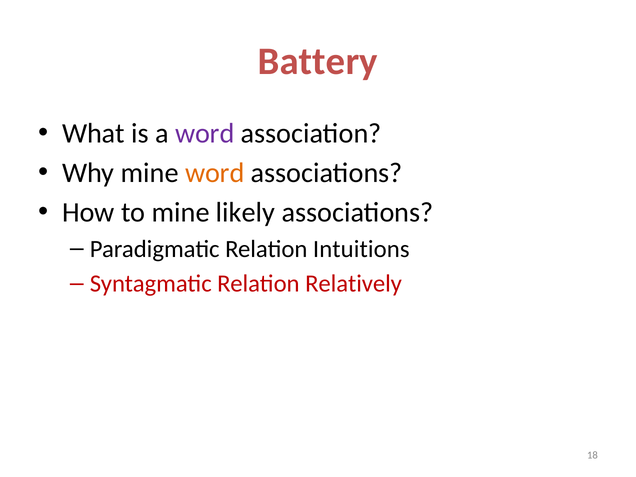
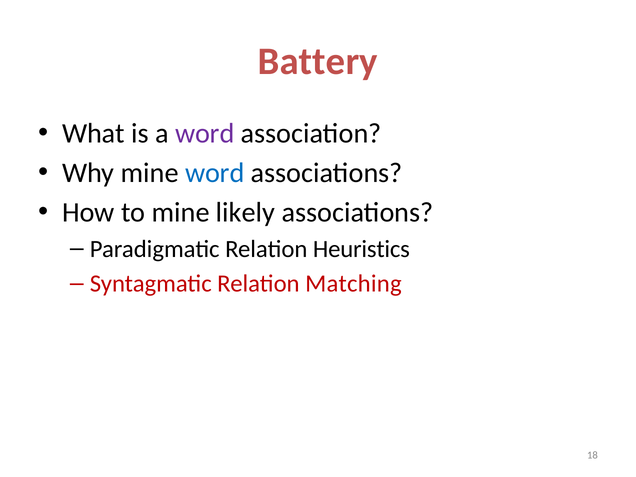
word colour: orange -> blue (215, 173)
Intuitions: Intuitions -> Heuristics (361, 249)
Relatively: Relatively -> Matching (353, 284)
